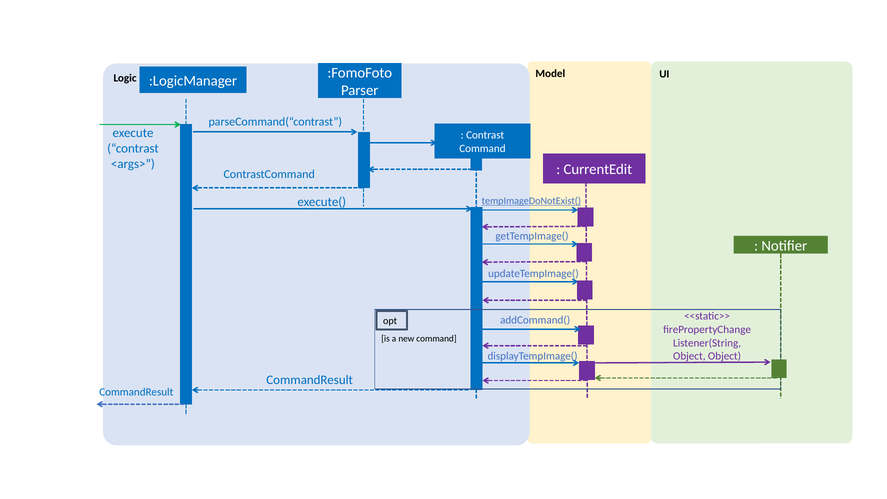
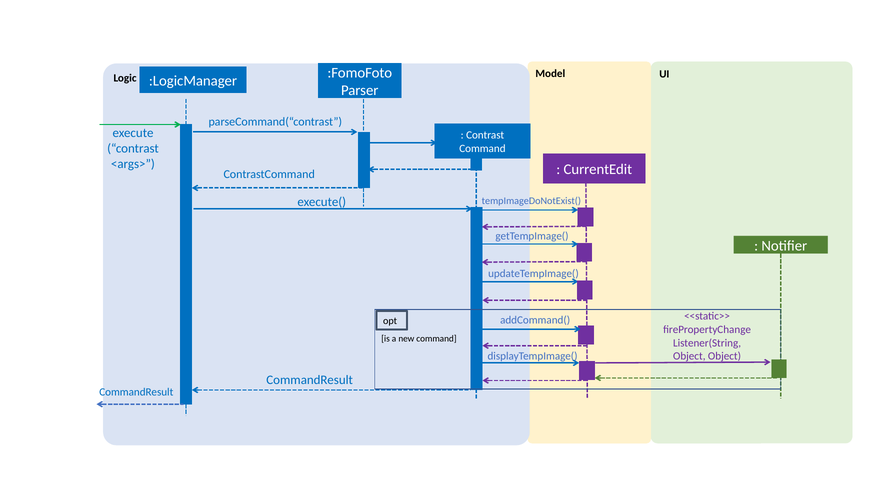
tempImageDoNotExist( underline: present -> none (531, 201)
